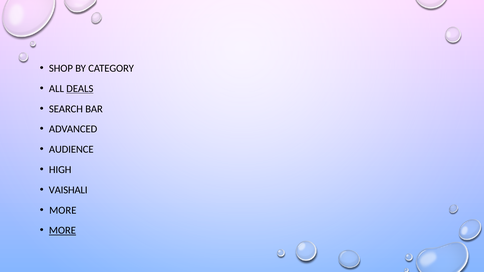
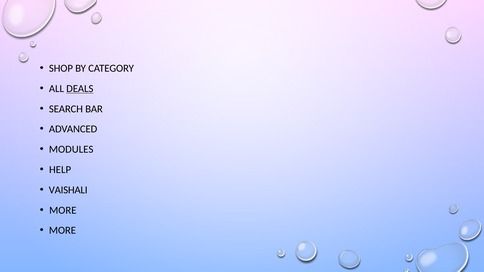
AUDIENCE: AUDIENCE -> MODULES (71, 150)
HIGH: HIGH -> HELP (60, 170)
MORE underline: present -> none (62, 231)
